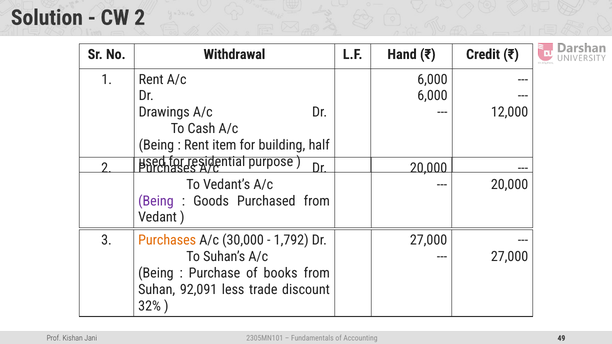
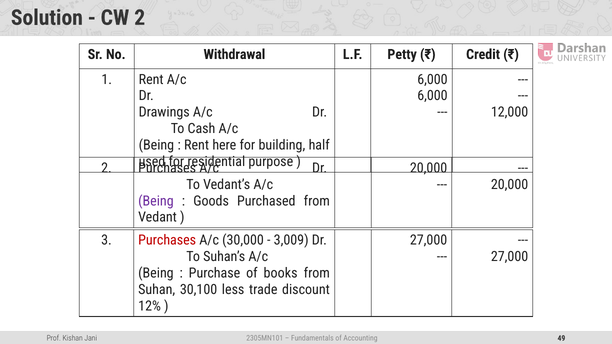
Hand: Hand -> Petty (402, 54)
item: item -> here (224, 145)
Purchases colour: orange -> red (167, 240)
1,792: 1,792 -> 3,009 (291, 240)
92,091: 92,091 -> 30,100 (199, 290)
32%: 32% -> 12% (150, 306)
